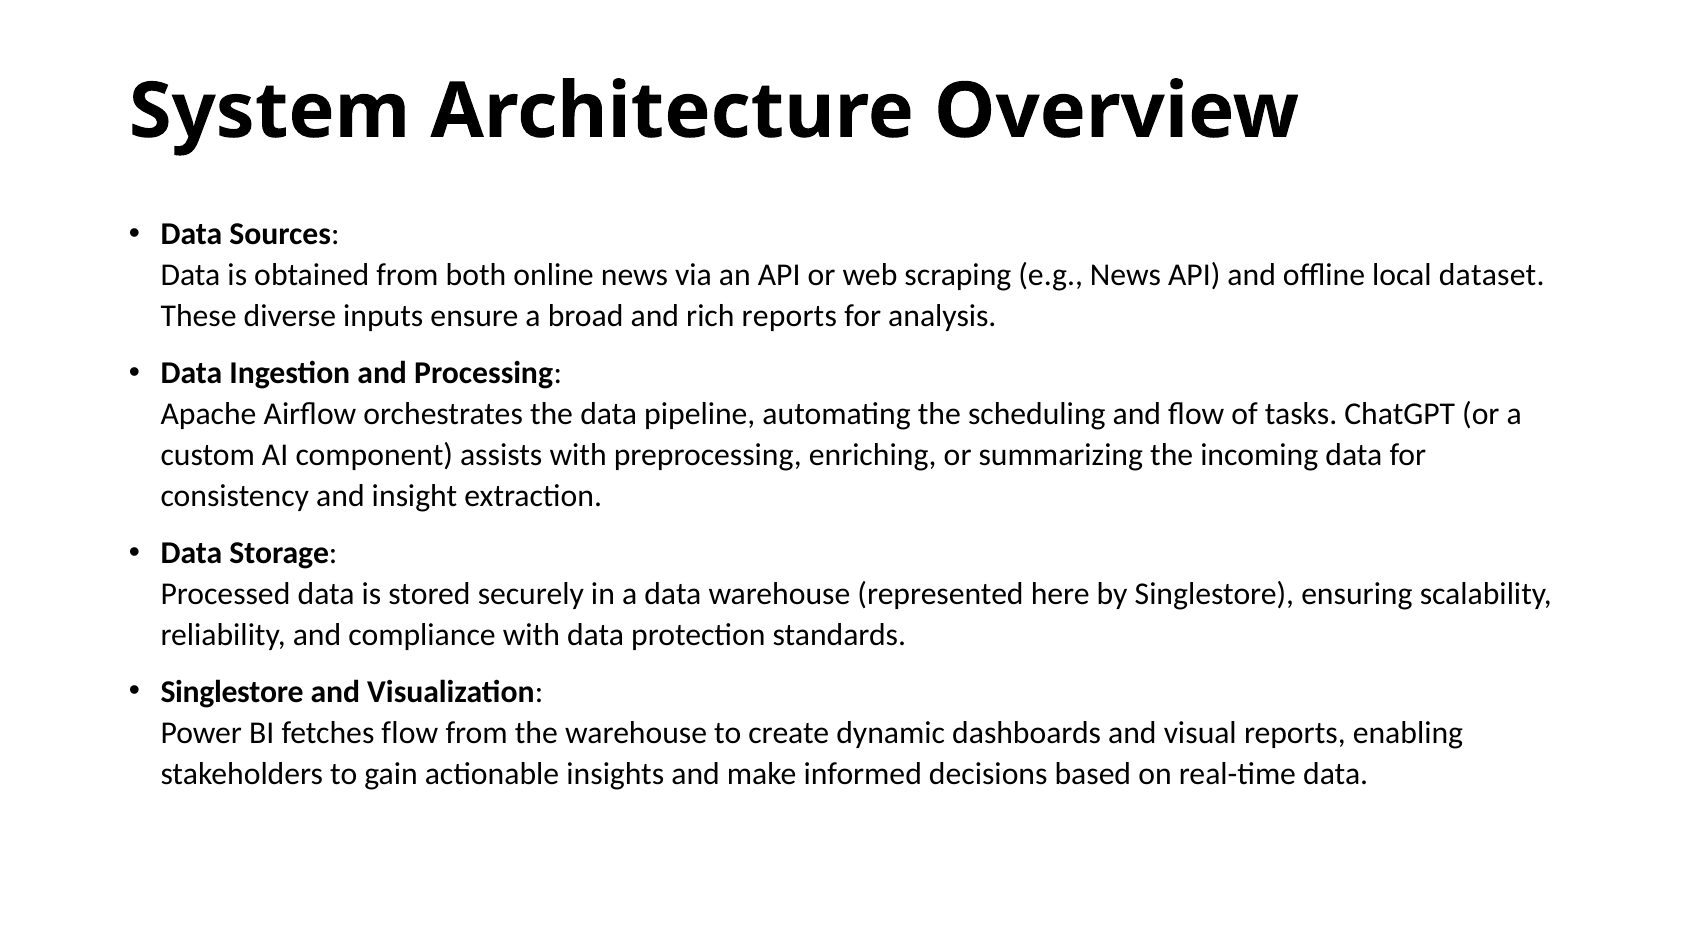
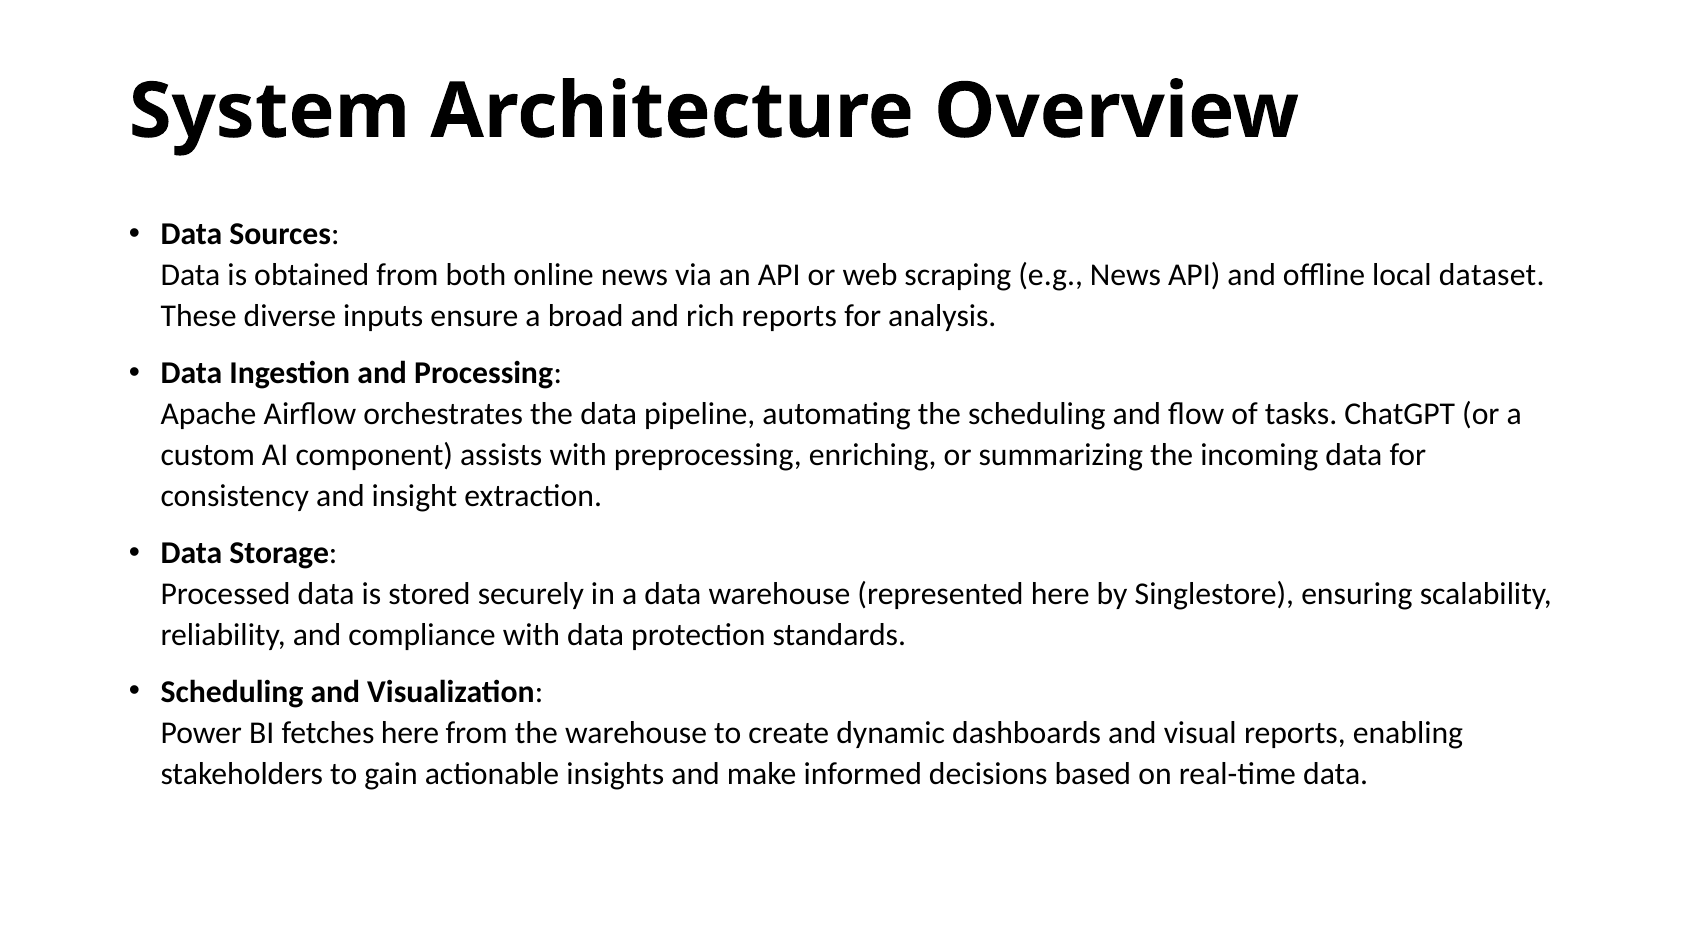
Singlestore: Singlestore -> Scheduling (232, 692)
fetches flow: flow -> here (410, 733)
